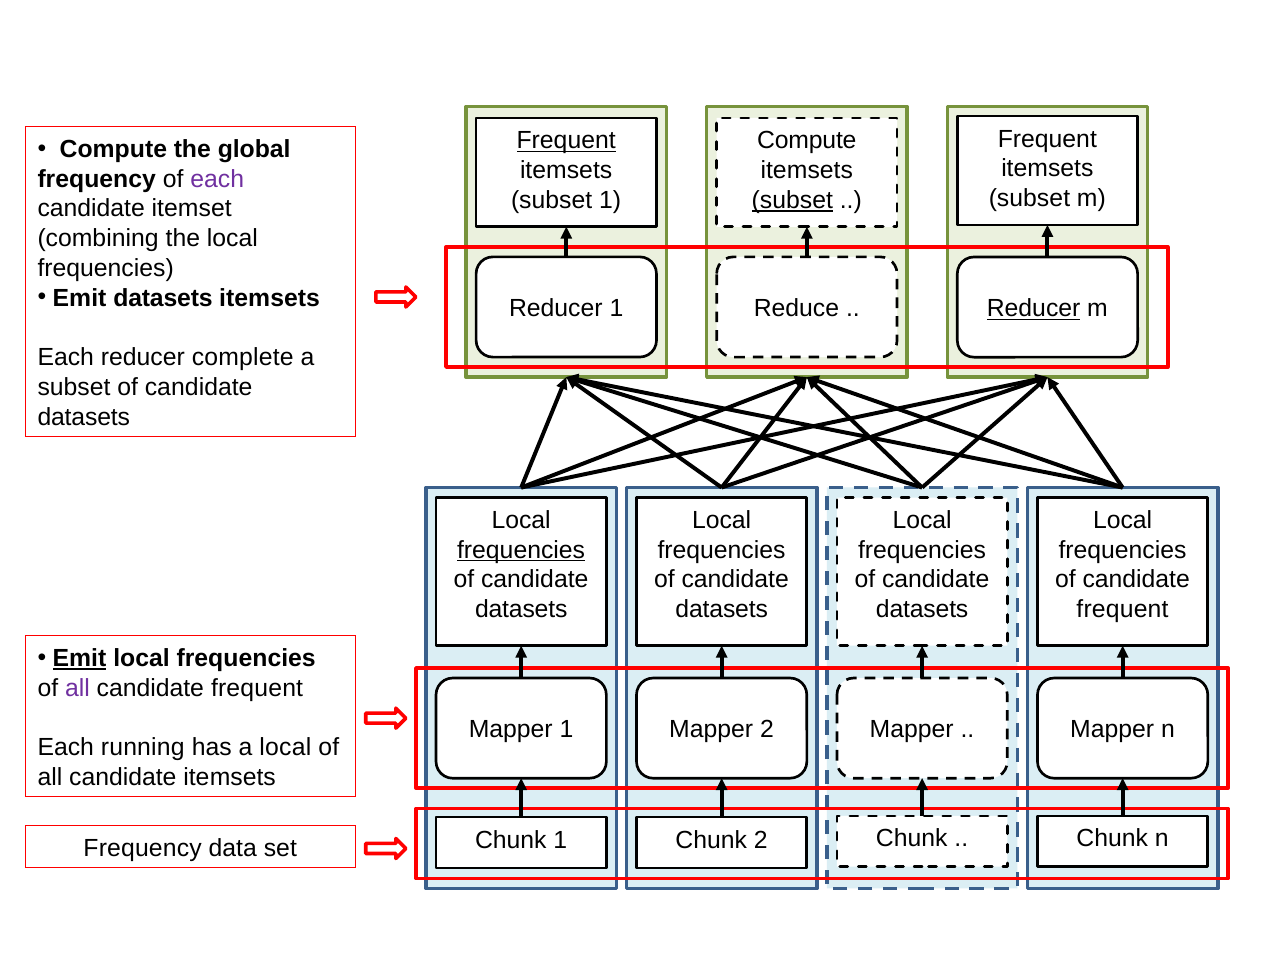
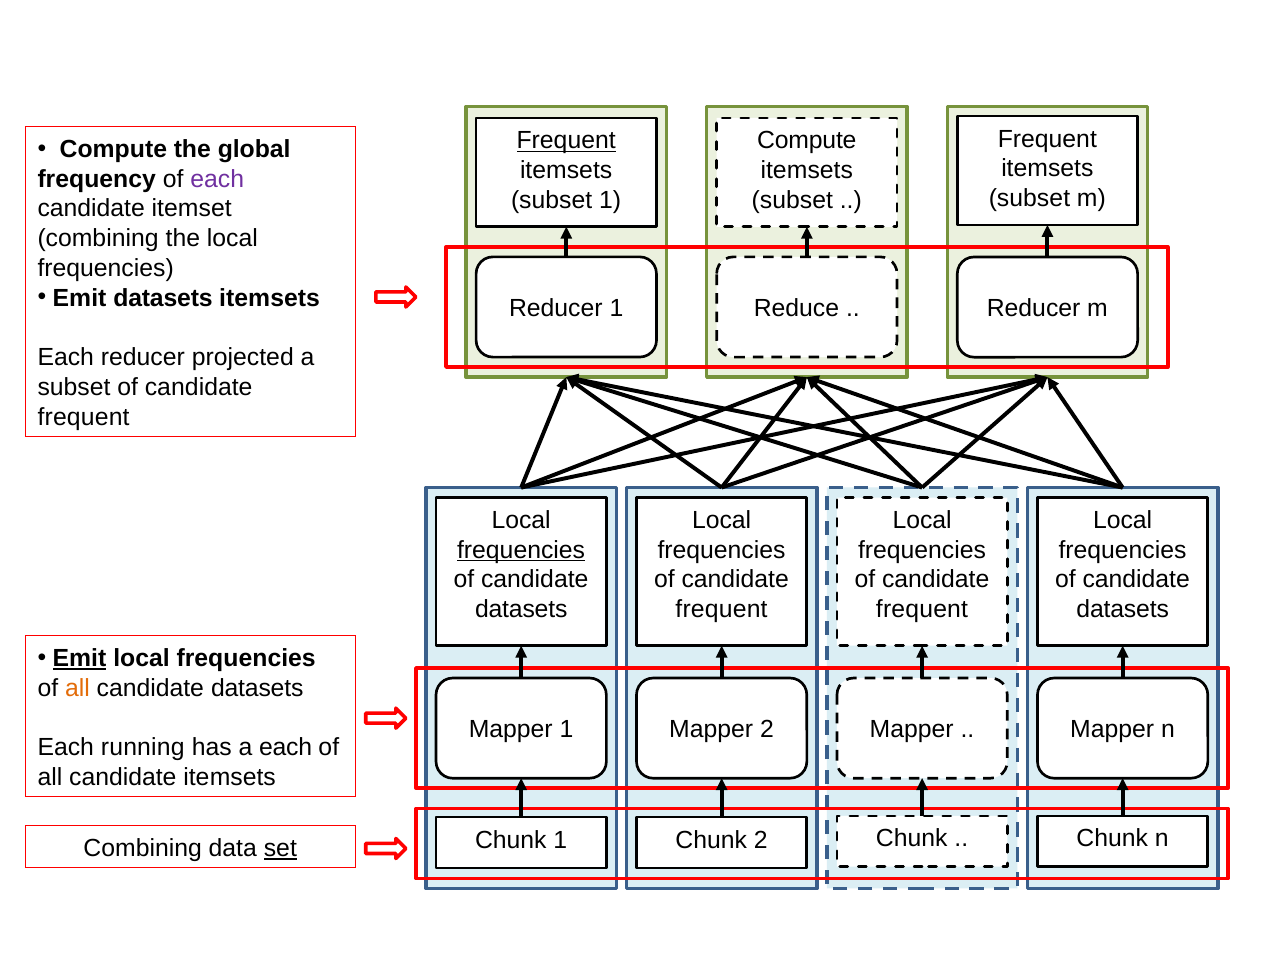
subset underline: present -> none (792, 200)
Reducer underline: present -> none (1034, 309)
complete: complete -> projected (243, 357)
datasets: datasets -> frequent (84, 417)
datasets: datasets -> frequent (722, 609)
datasets: datasets -> frequent (922, 609)
frequent: frequent -> datasets (1123, 609)
all colour: purple -> orange (77, 688)
frequent: frequent -> datasets (257, 688)
a local: local -> each (286, 747)
Frequency: Frequency -> Combining (143, 848)
set underline: none -> present (280, 848)
